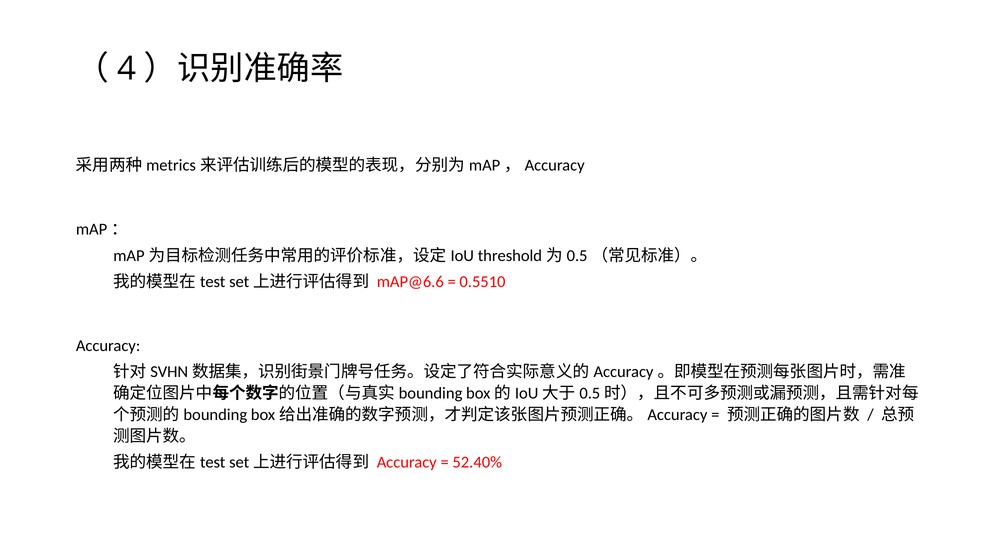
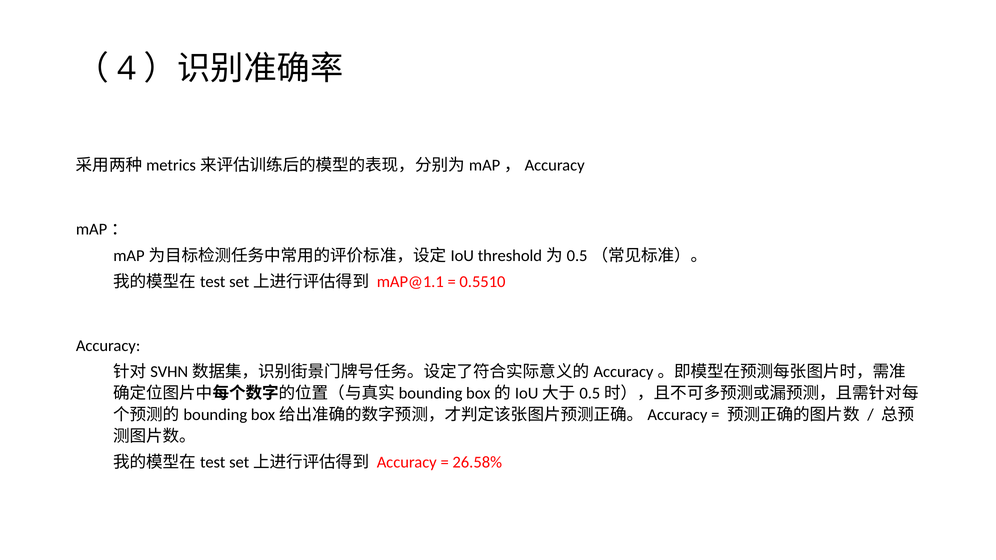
mAP@6.6: mAP@6.6 -> mAP@1.1 (410, 282)
52.40%: 52.40% -> 26.58% (477, 463)
